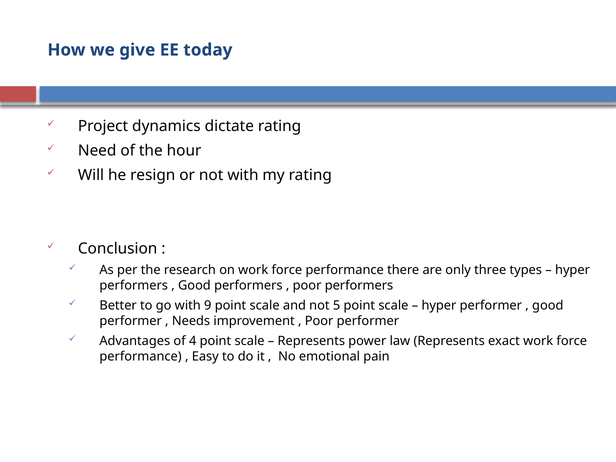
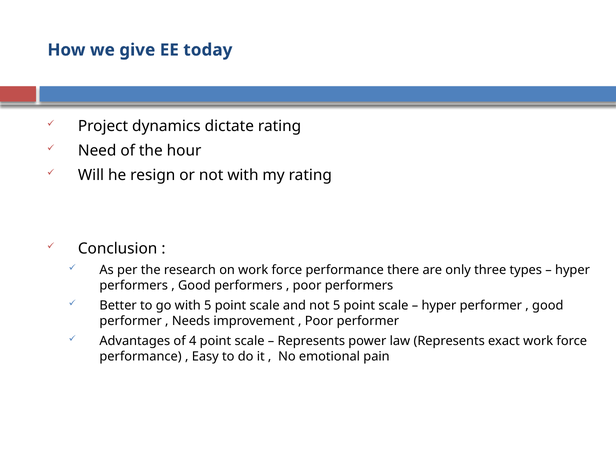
with 9: 9 -> 5 (208, 306)
